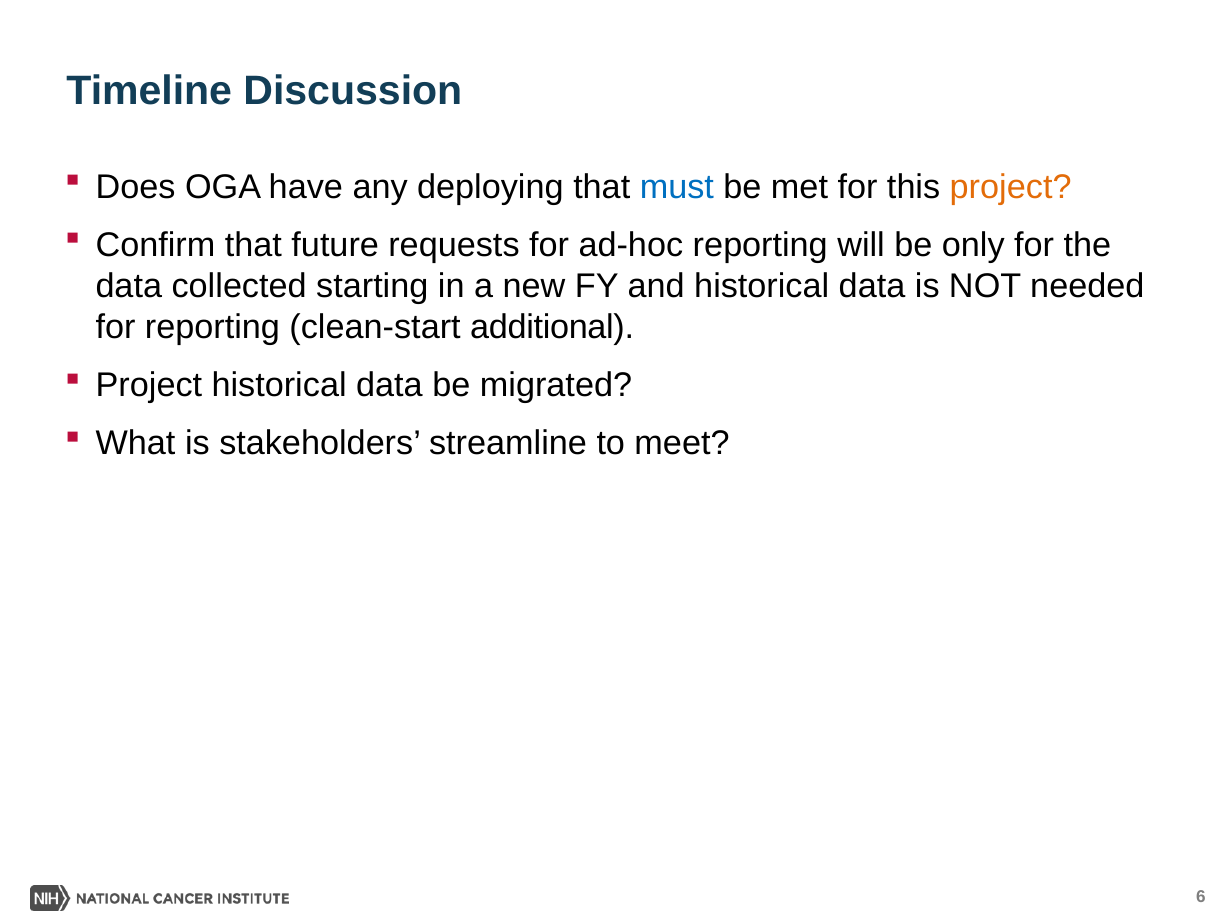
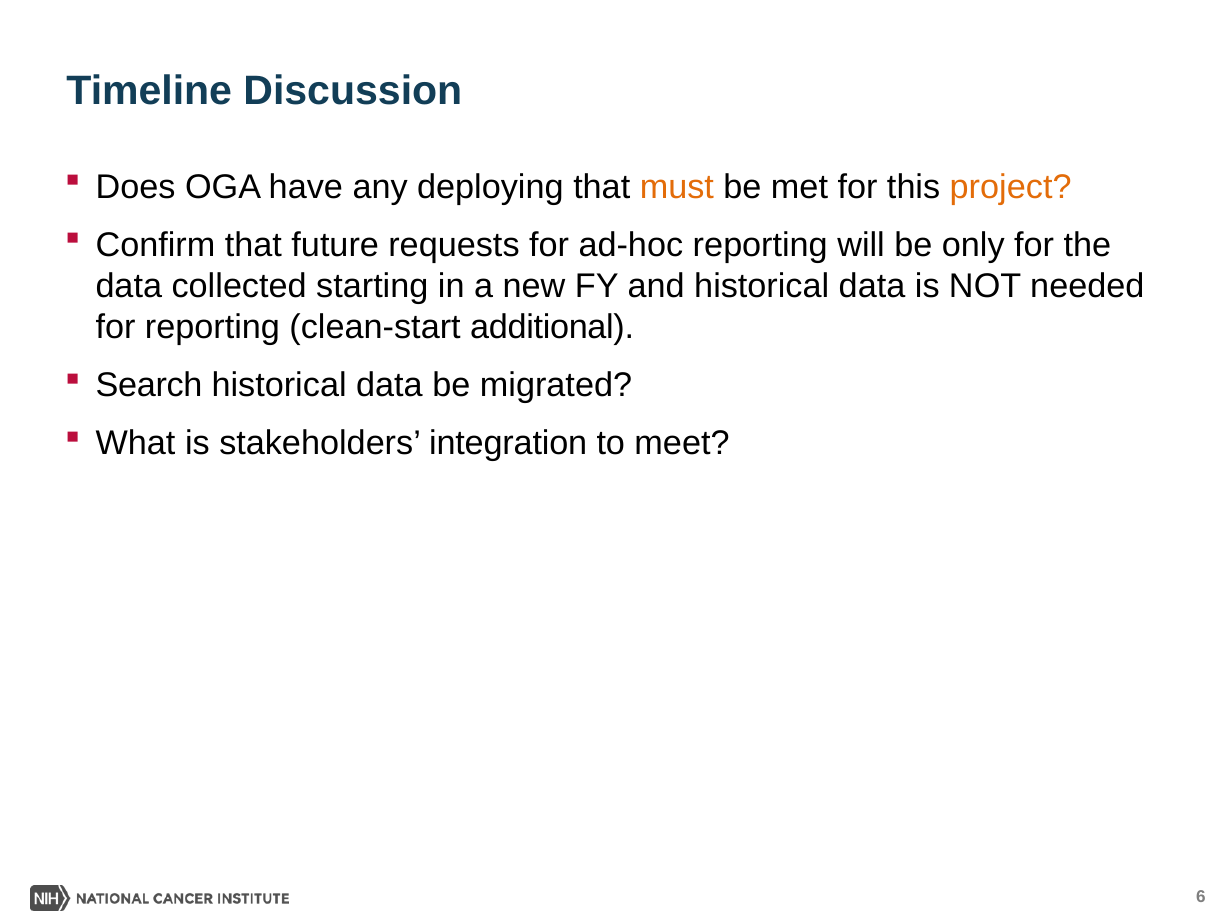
must colour: blue -> orange (677, 187)
Project: Project -> Search (149, 385)
streamline: streamline -> integration (508, 444)
